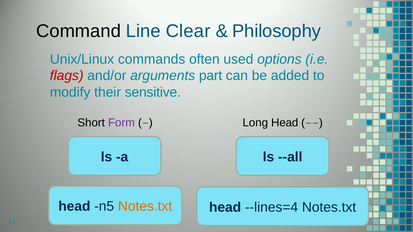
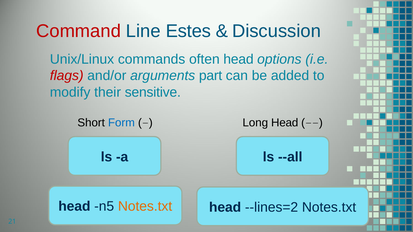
Command colour: black -> red (79, 31)
Clear: Clear -> Estes (188, 31)
Philosophy: Philosophy -> Discussion (277, 31)
often used: used -> head (238, 59)
Form colour: purple -> blue (121, 123)
--lines=4: --lines=4 -> --lines=2 (272, 208)
